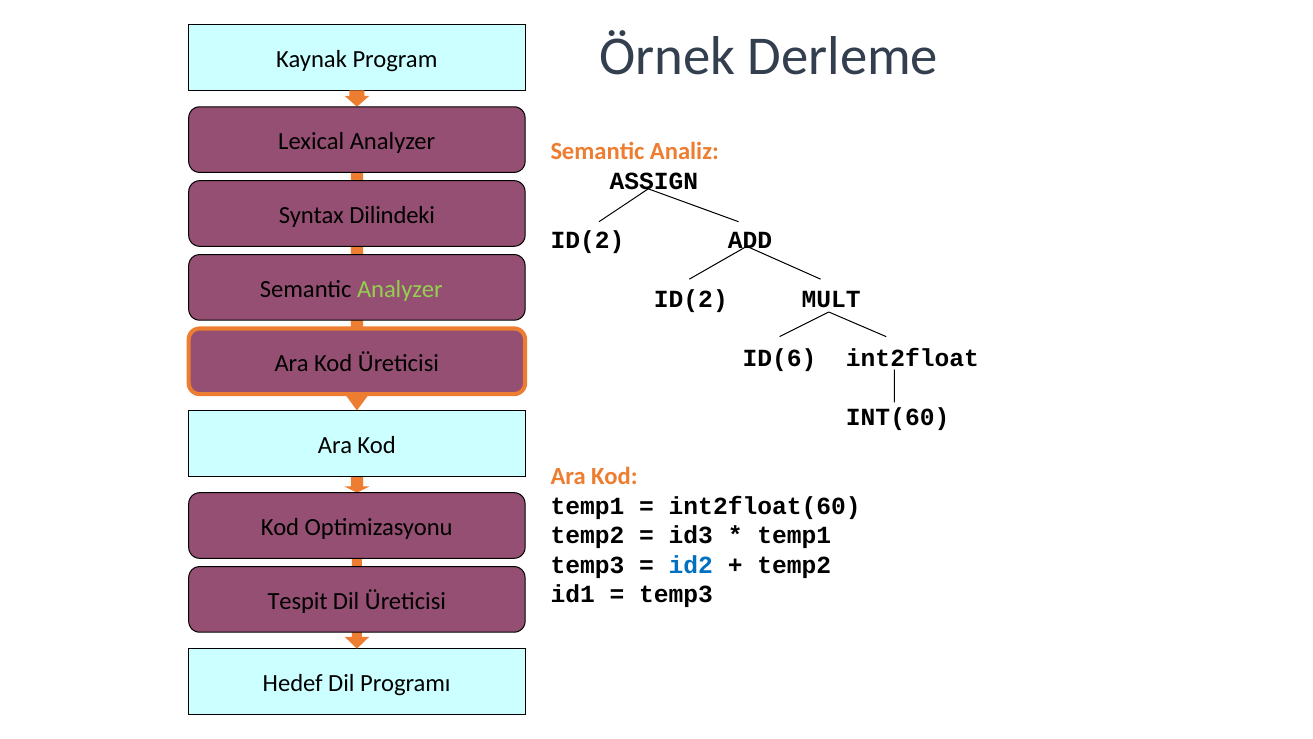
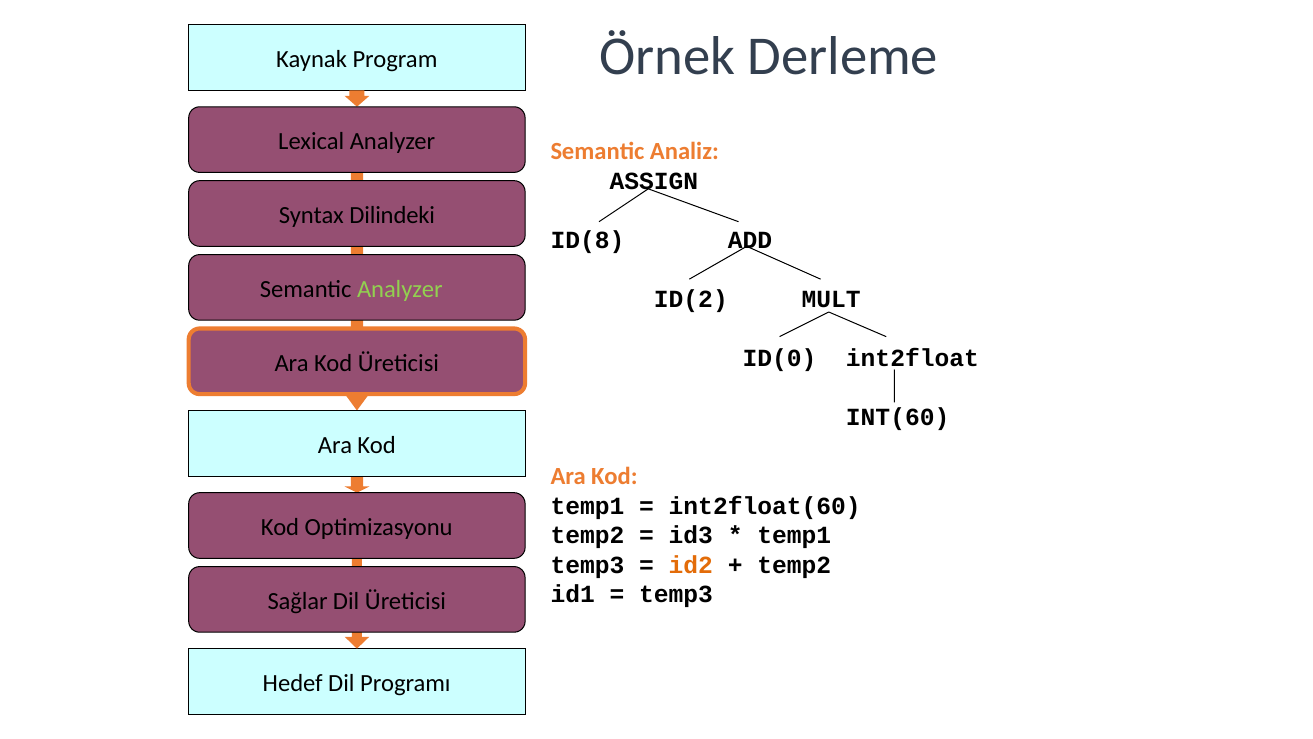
ID(2: ID(2 -> ID(8 (587, 240)
ID(6: ID(6 -> ID(0 (779, 358)
id2 colour: blue -> orange (691, 565)
Tespit: Tespit -> Sağlar (298, 601)
